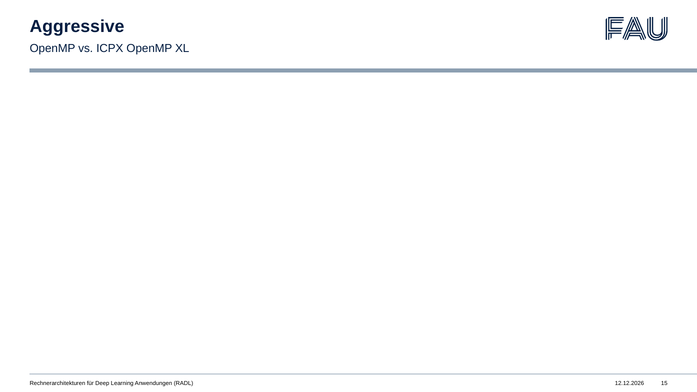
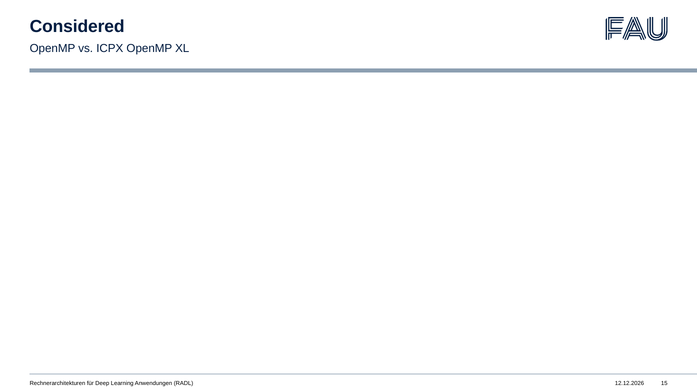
Aggressive: Aggressive -> Considered (77, 27)
